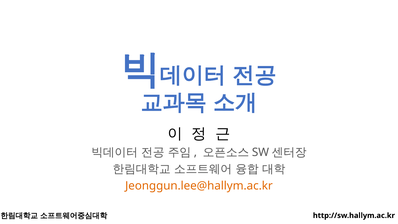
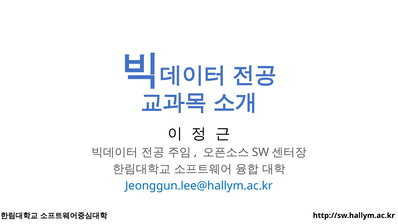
Jeonggun.lee@hallym.ac.kr colour: orange -> blue (199, 186)
